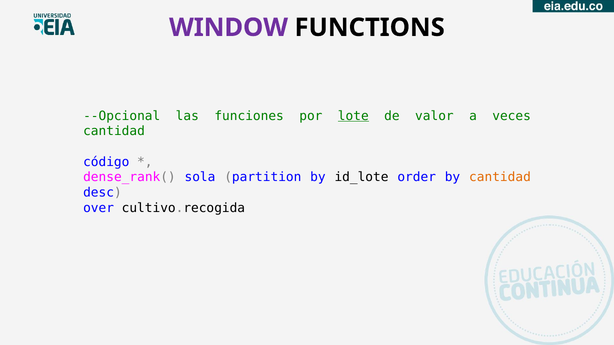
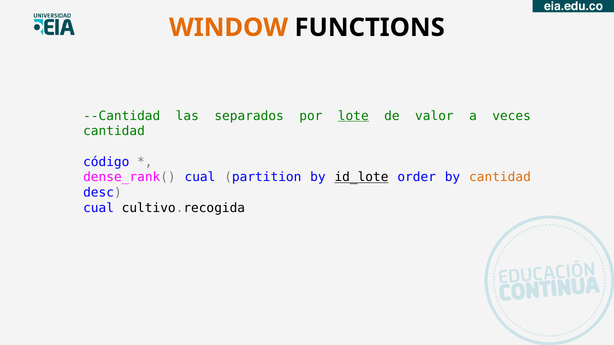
WINDOW colour: purple -> orange (229, 28)
--Opcional: --Opcional -> --Cantidad (122, 116)
funciones: funciones -> separados (249, 116)
dense_rank( sola: sola -> cual (200, 177)
id_lote underline: none -> present (362, 177)
over: over -> cual (99, 208)
